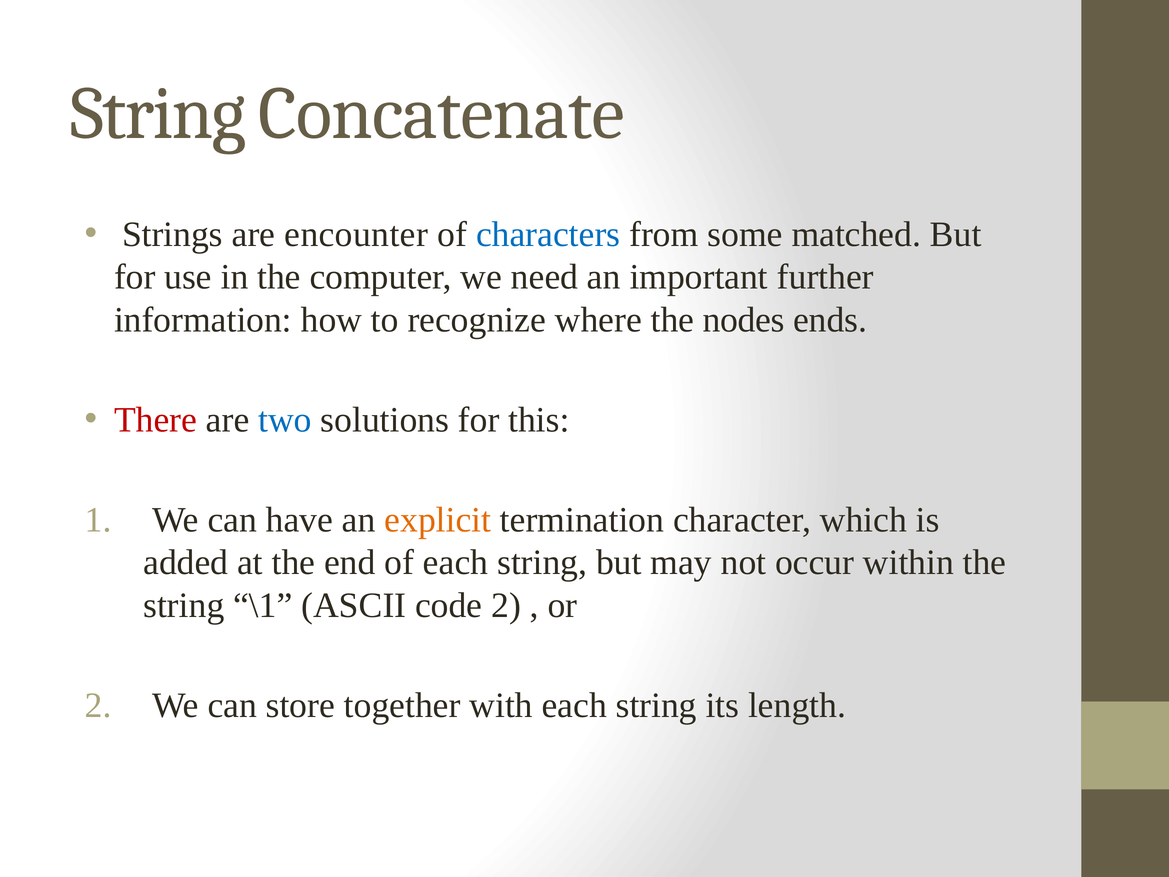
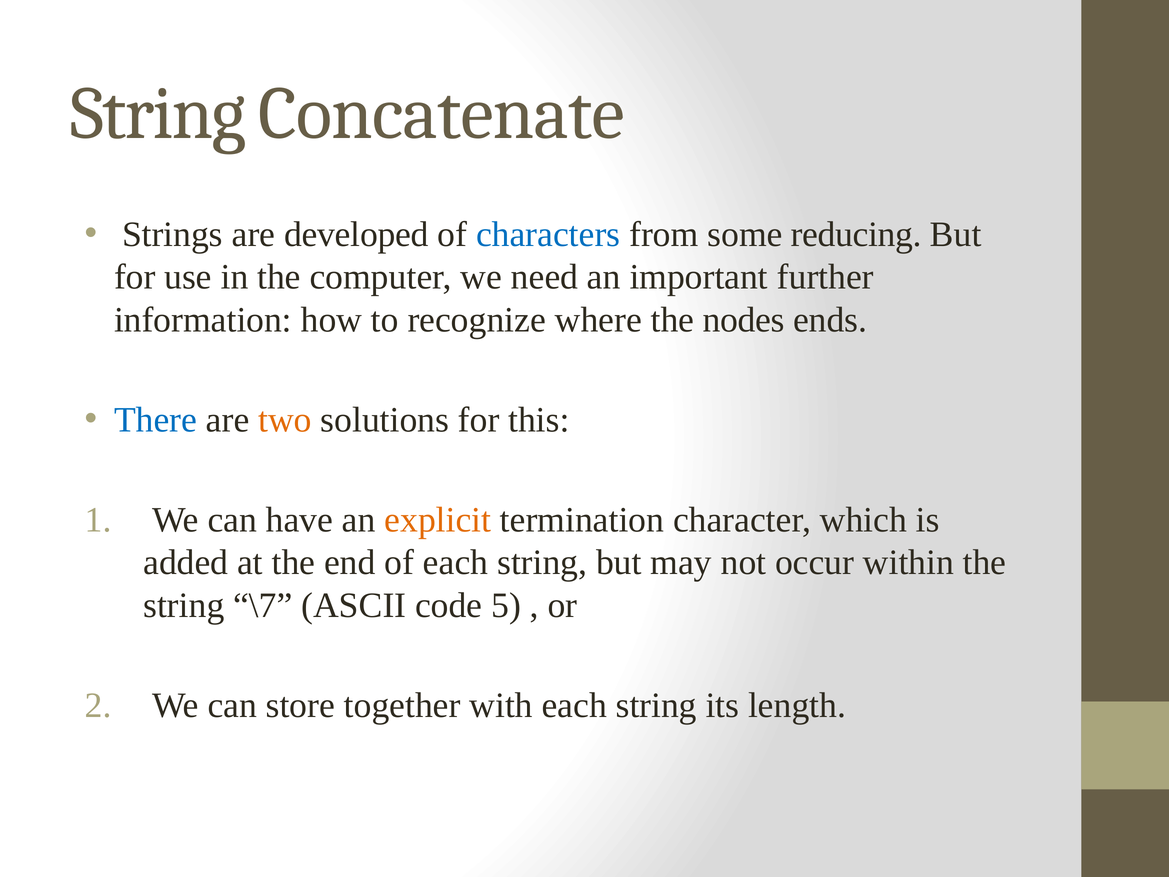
encounter: encounter -> developed (356, 234)
matched: matched -> reducing (856, 234)
There colour: red -> blue (156, 420)
two colour: blue -> orange (285, 420)
\1: \1 -> \7 (263, 605)
code 2: 2 -> 5 (506, 605)
